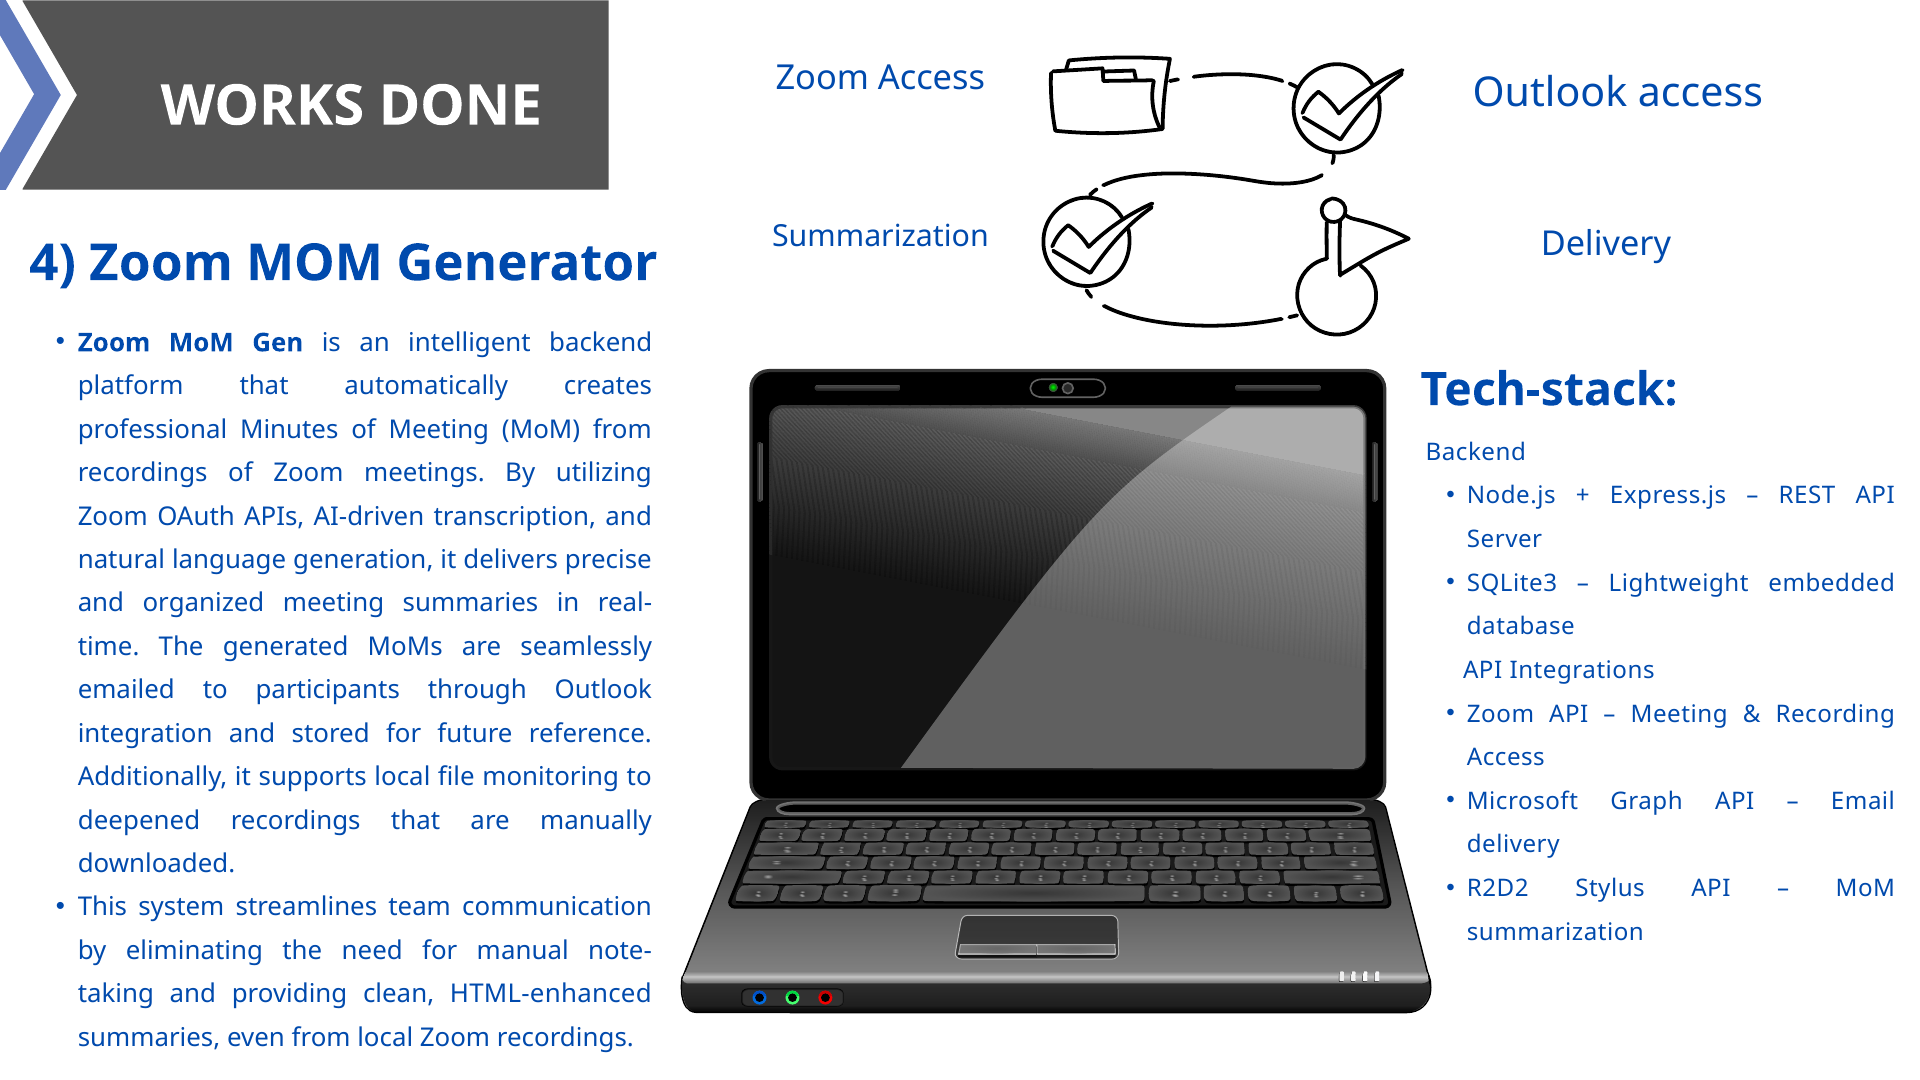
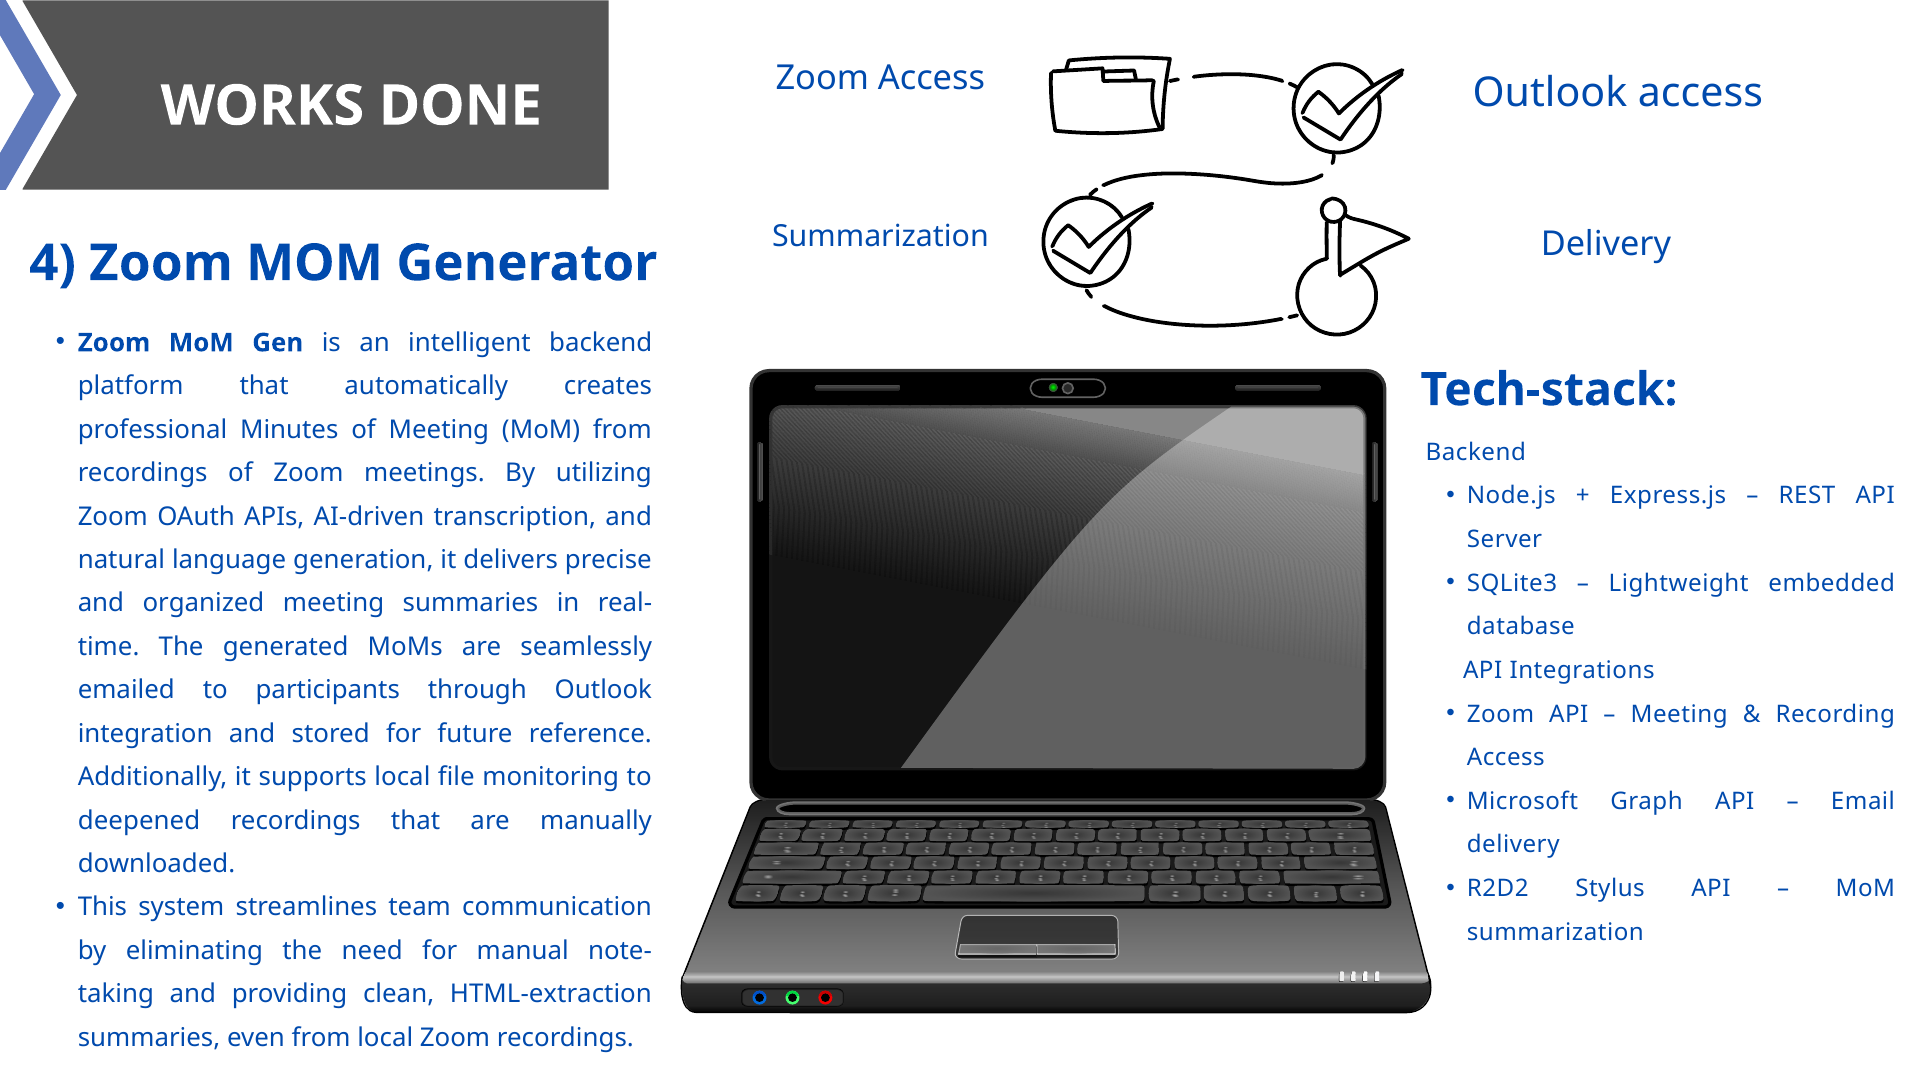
HTML-enhanced: HTML-enhanced -> HTML-extraction (551, 994)
